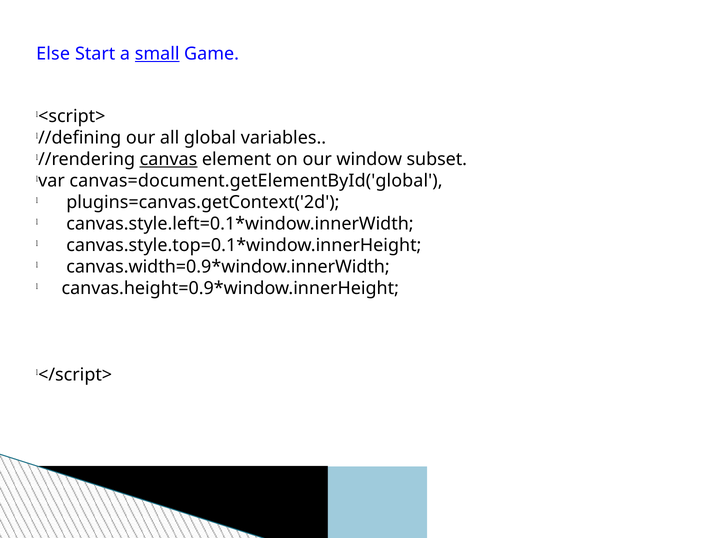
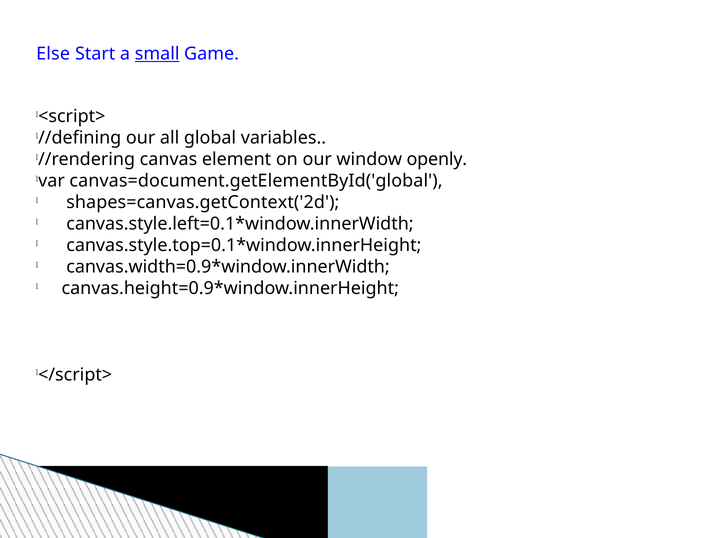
canvas underline: present -> none (169, 160)
subset: subset -> openly (437, 160)
plugins=canvas.getContext('2d: plugins=canvas.getContext('2d -> shapes=canvas.getContext('2d (203, 203)
